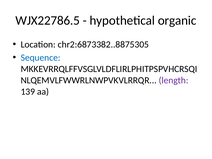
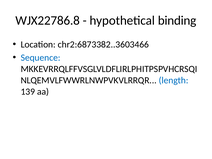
WJX22786.5: WJX22786.5 -> WJX22786.8 (48, 21)
organic: organic -> binding (177, 21)
chr2:6873382..8875305: chr2:6873382..8875305 -> chr2:6873382..3603466 (103, 44)
length colour: purple -> blue (174, 80)
